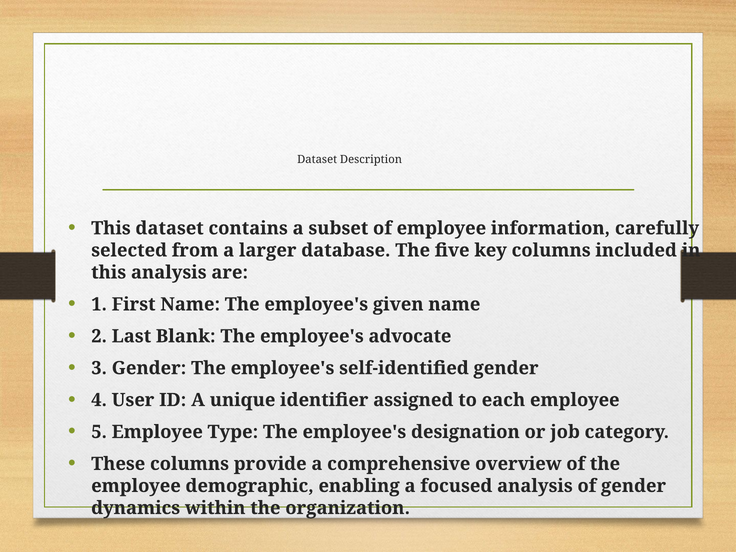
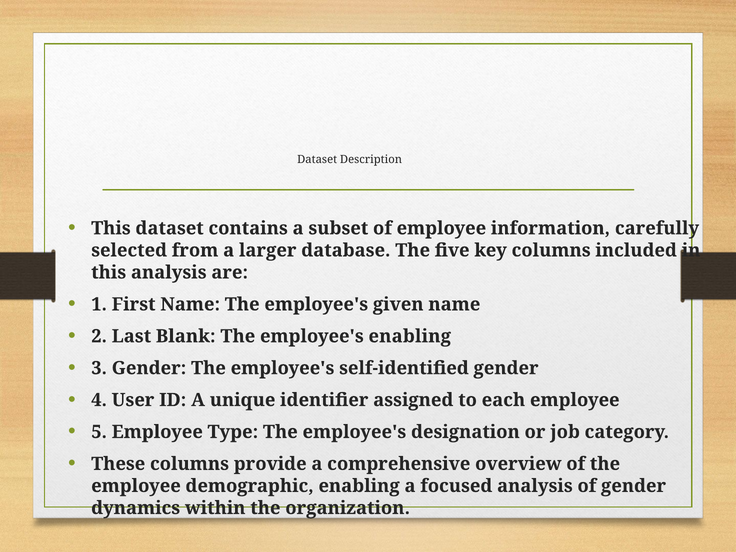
employee's advocate: advocate -> enabling (410, 336)
